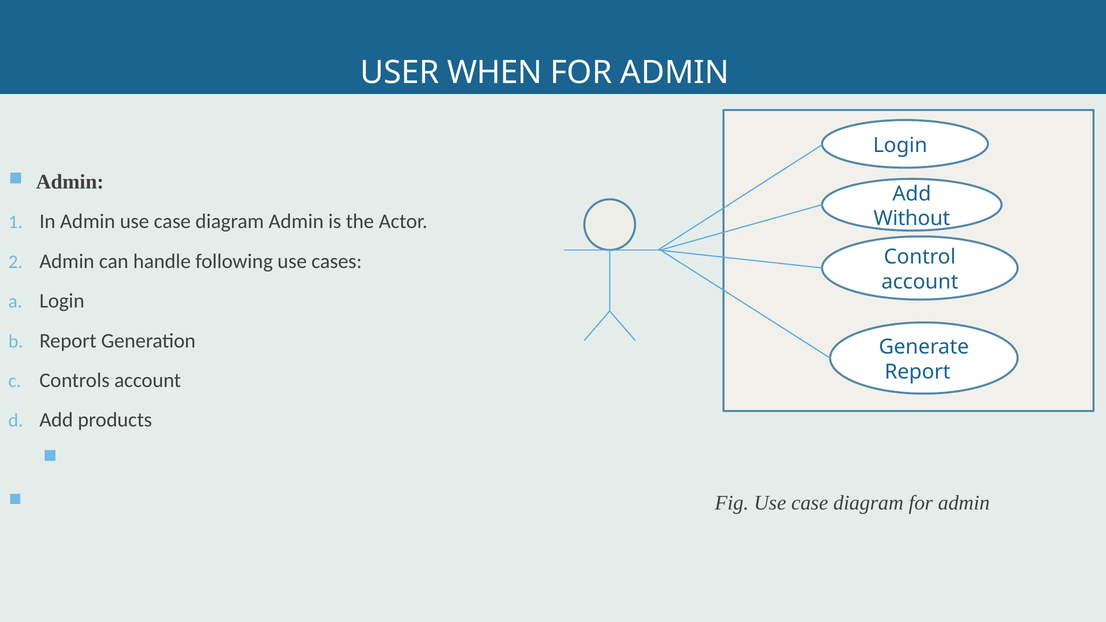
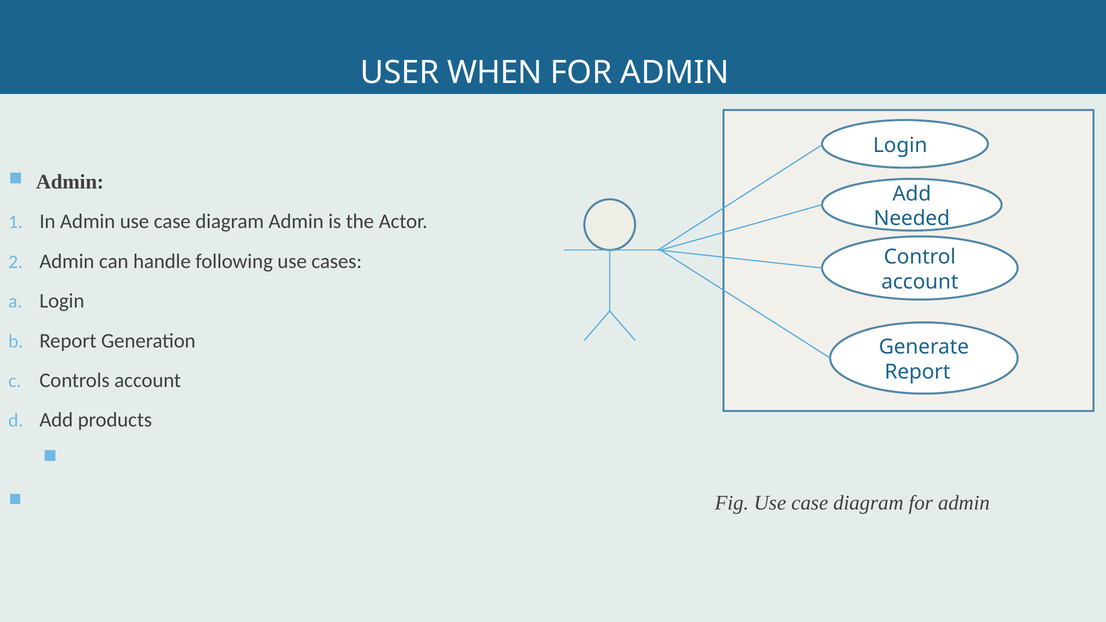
Without: Without -> Needed (912, 219)
